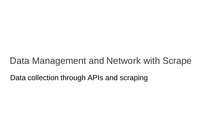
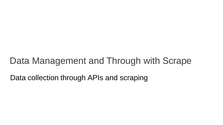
and Network: Network -> Through (124, 61)
